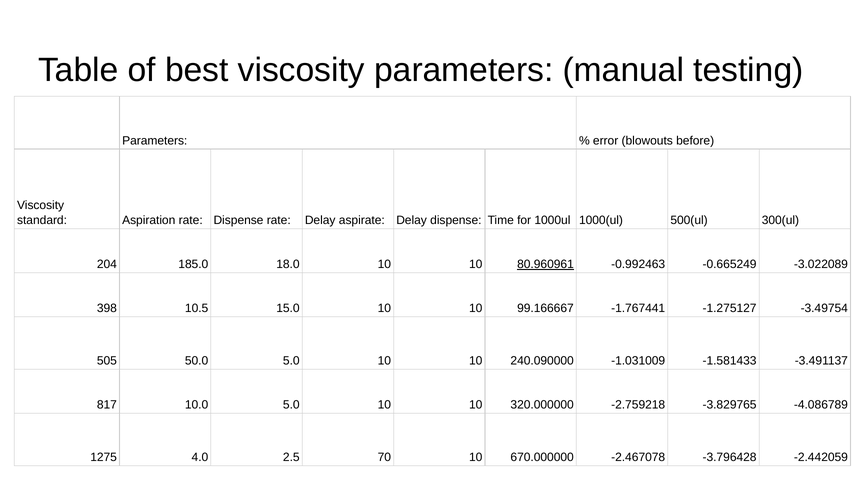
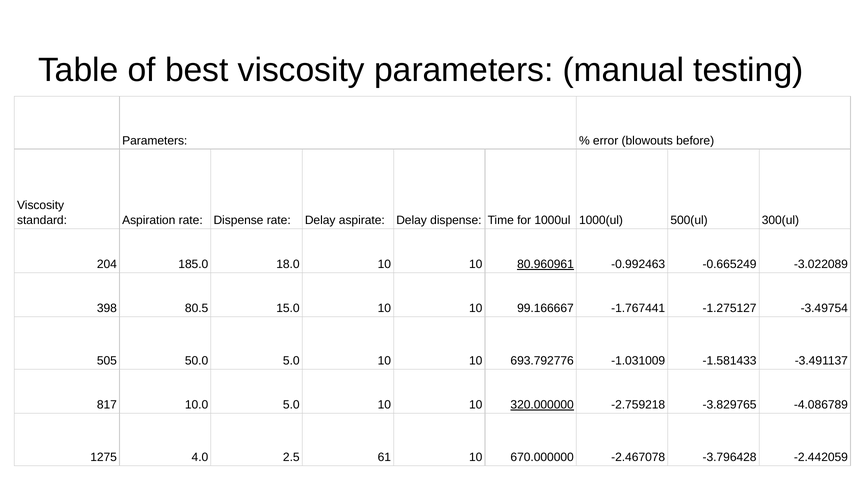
10.5: 10.5 -> 80.5 (197, 308)
240.090000: 240.090000 -> 693.792776 (542, 361)
320.000000 underline: none -> present (542, 405)
70: 70 -> 61 (384, 458)
